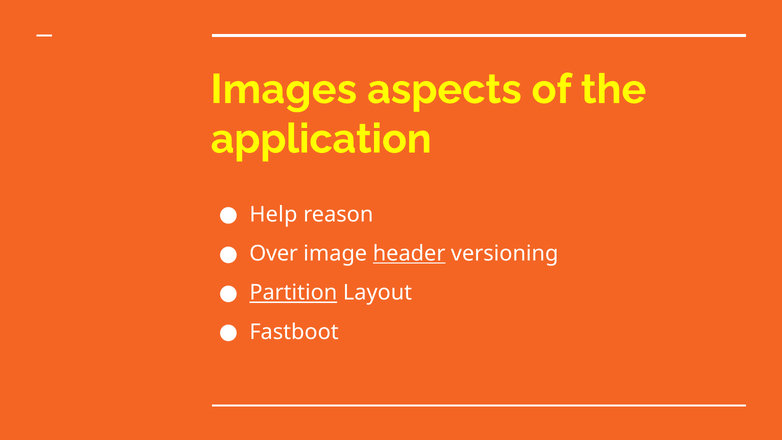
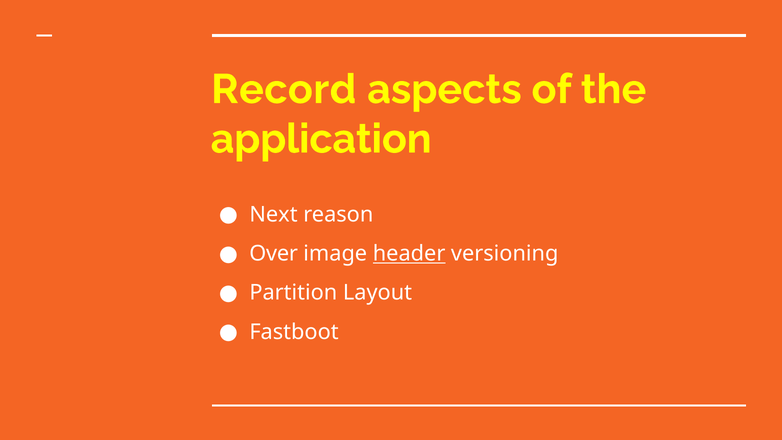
Images: Images -> Record (284, 89)
Help: Help -> Next (273, 214)
Partition underline: present -> none (293, 293)
